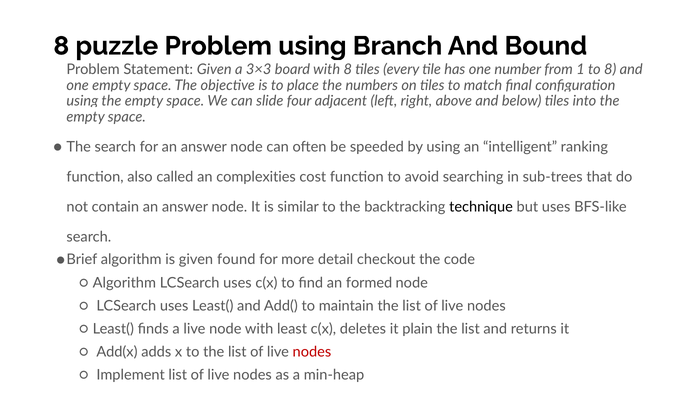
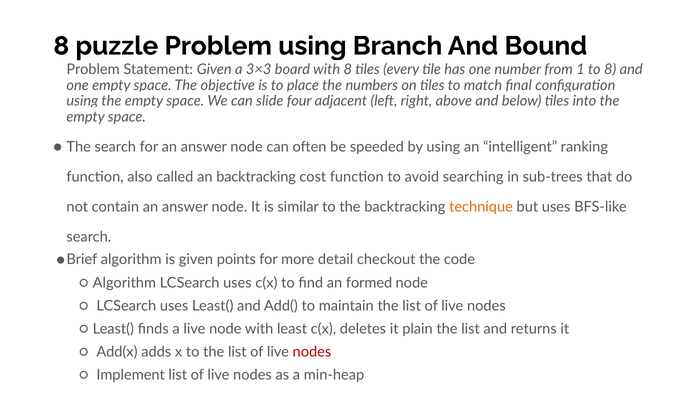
an complexities: complexities -> backtracking (256, 177)
technique colour: black -> orange (481, 207)
found: found -> points (236, 259)
